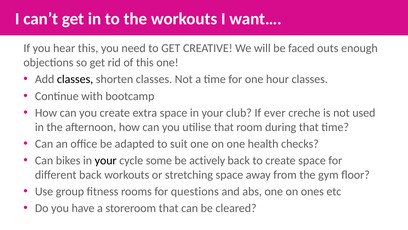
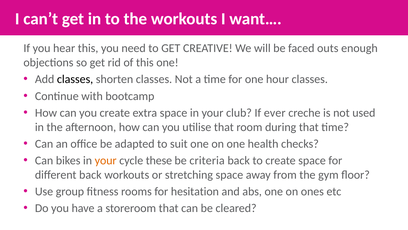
your colour: black -> orange (106, 160)
some: some -> these (159, 160)
actively: actively -> criteria (207, 160)
questions: questions -> hesitation (195, 191)
